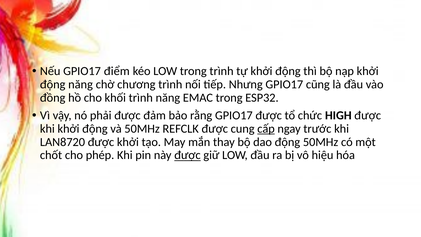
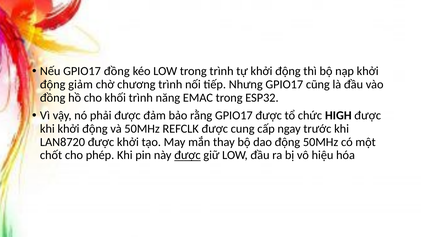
GPIO17 điểm: điểm -> đồng (117, 71)
động năng: năng -> giảm (81, 84)
cấp underline: present -> none (266, 129)
